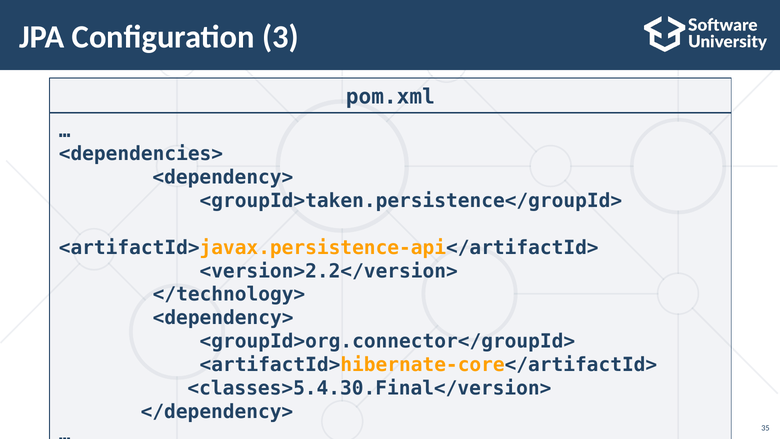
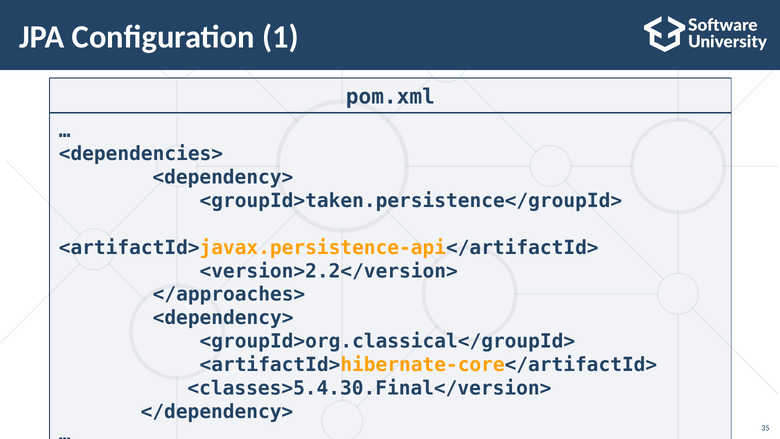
3: 3 -> 1 (280, 37)
</technology>: </technology> -> </approaches> (229, 294)
<groupId>org.connector</groupId>: <groupId>org.connector</groupId> -> <groupId>org.classical</groupId> (387, 341)
